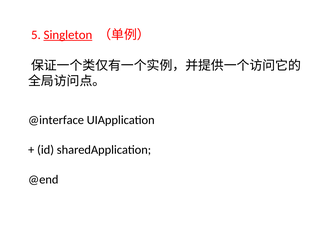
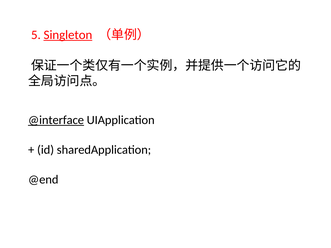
@interface underline: none -> present (56, 120)
